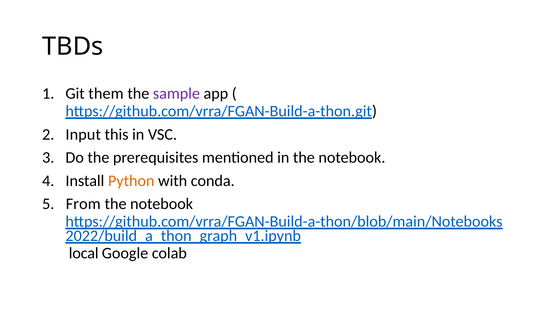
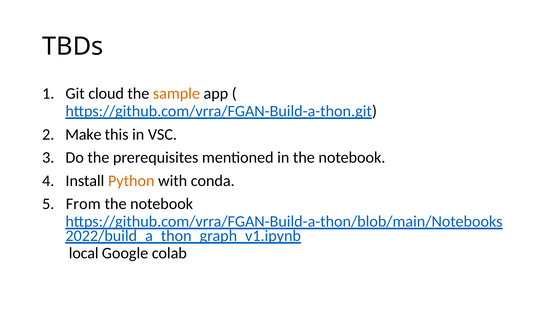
them: them -> cloud (106, 93)
sample colour: purple -> orange (176, 93)
Input: Input -> Make (83, 134)
